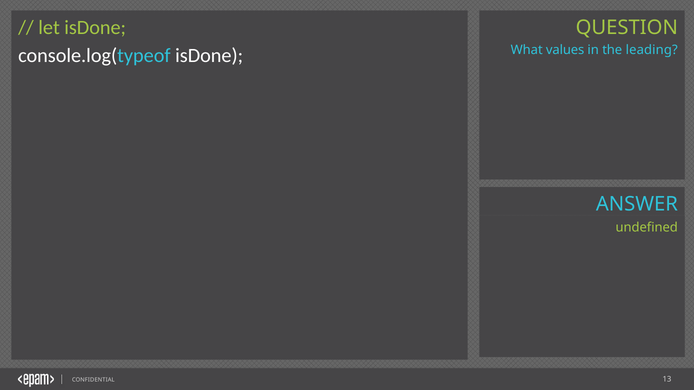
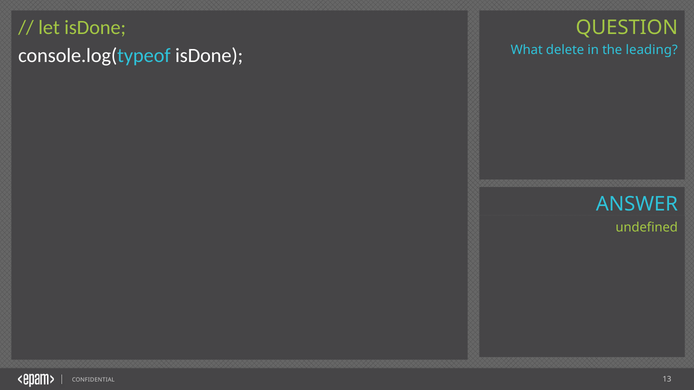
values: values -> delete (565, 50)
